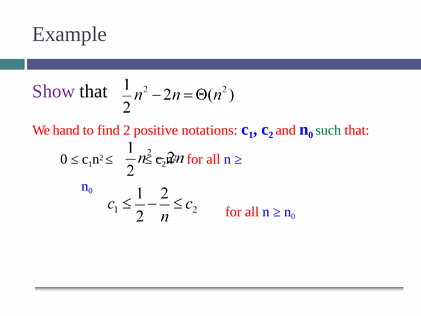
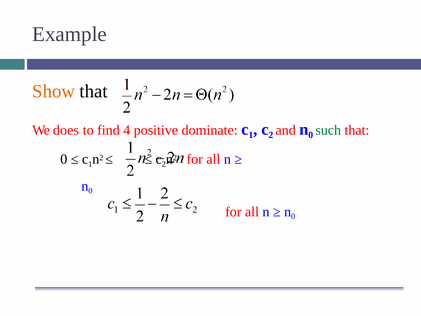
Show colour: purple -> orange (54, 91)
hand: hand -> does (66, 130)
find 2: 2 -> 4 (127, 130)
notations: notations -> dominate (210, 130)
